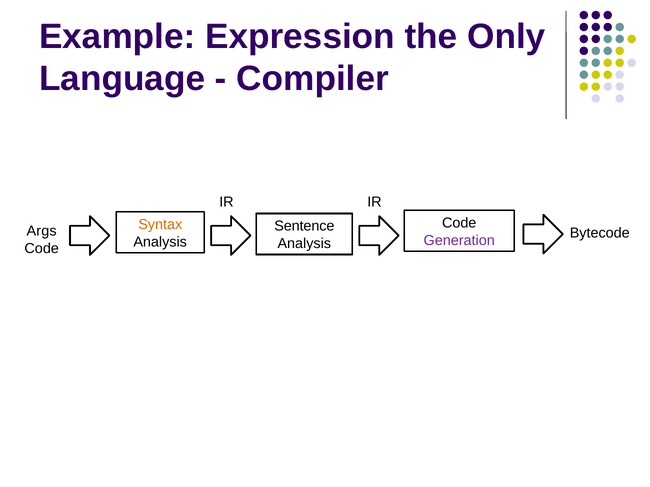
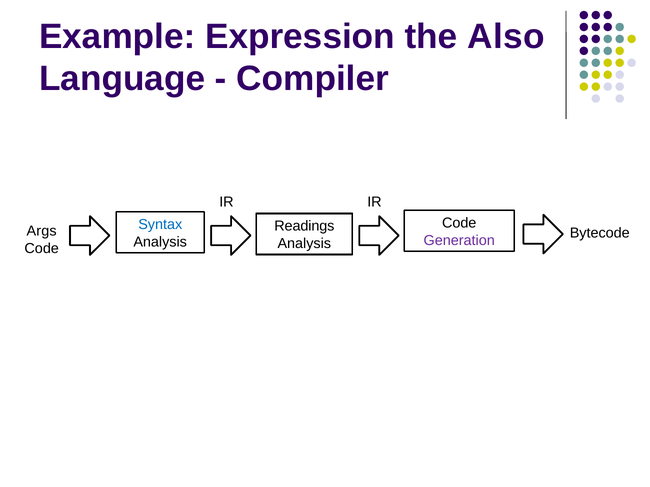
Only: Only -> Also (506, 37)
Syntax colour: orange -> blue (160, 225)
Sentence: Sentence -> Readings (304, 226)
